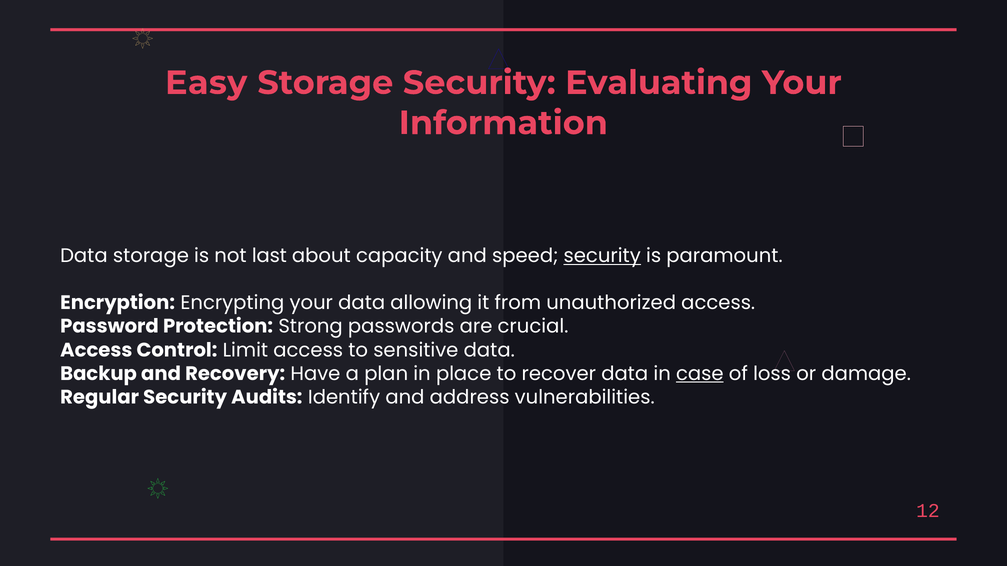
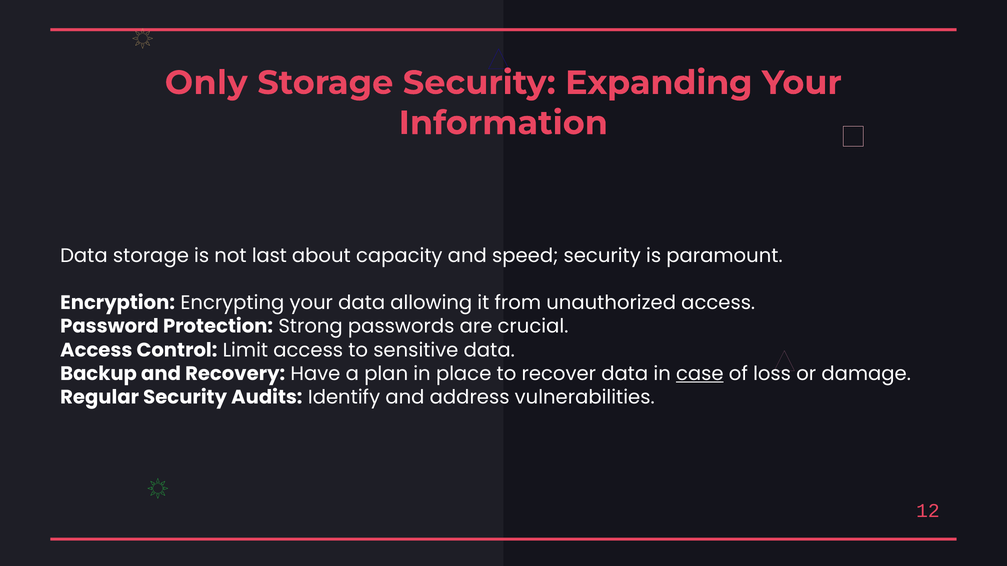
Easy: Easy -> Only (206, 83)
Evaluating: Evaluating -> Expanding (659, 83)
security underline: present -> none (602, 256)
